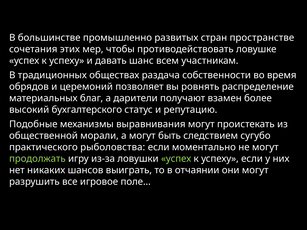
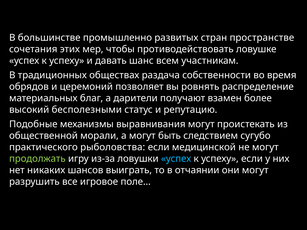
бухгалтерского: бухгалтерского -> бесполезными (87, 110)
моментально: моментально -> медицинской (204, 147)
успех colour: light green -> light blue (176, 159)
